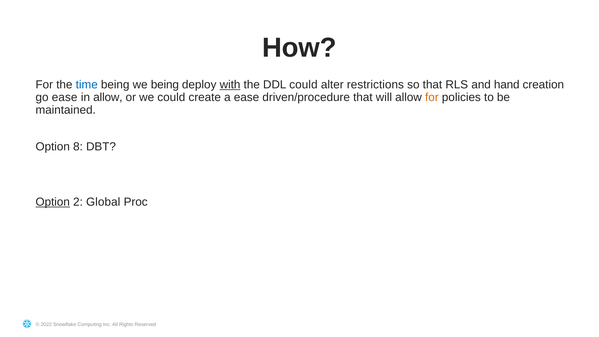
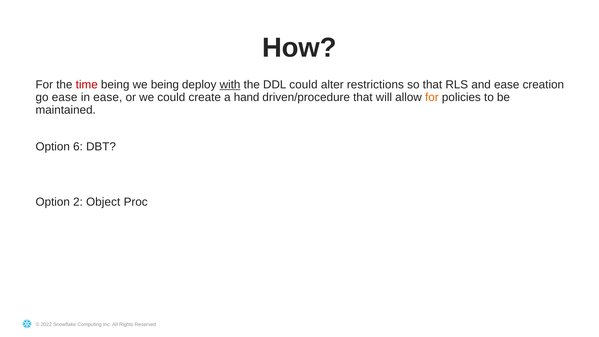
time colour: blue -> red (87, 85)
and hand: hand -> ease (507, 85)
in allow: allow -> ease (108, 97)
a ease: ease -> hand (247, 97)
8: 8 -> 6 (78, 147)
Option underline: present -> none (53, 202)
Global: Global -> Object (103, 202)
